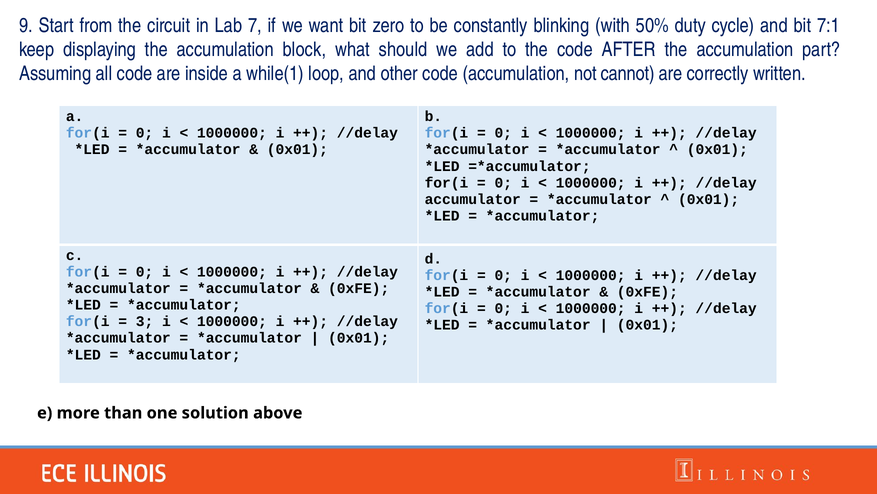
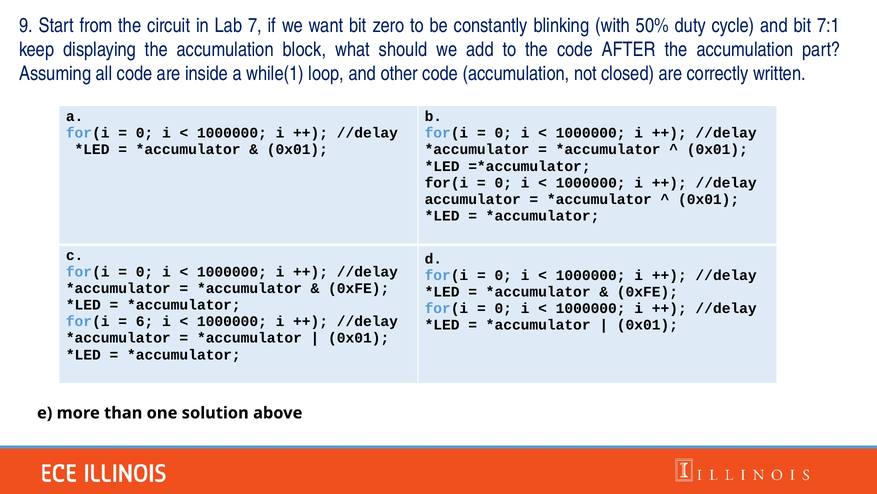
cannot: cannot -> closed (628, 74)
3: 3 -> 6 (145, 321)
